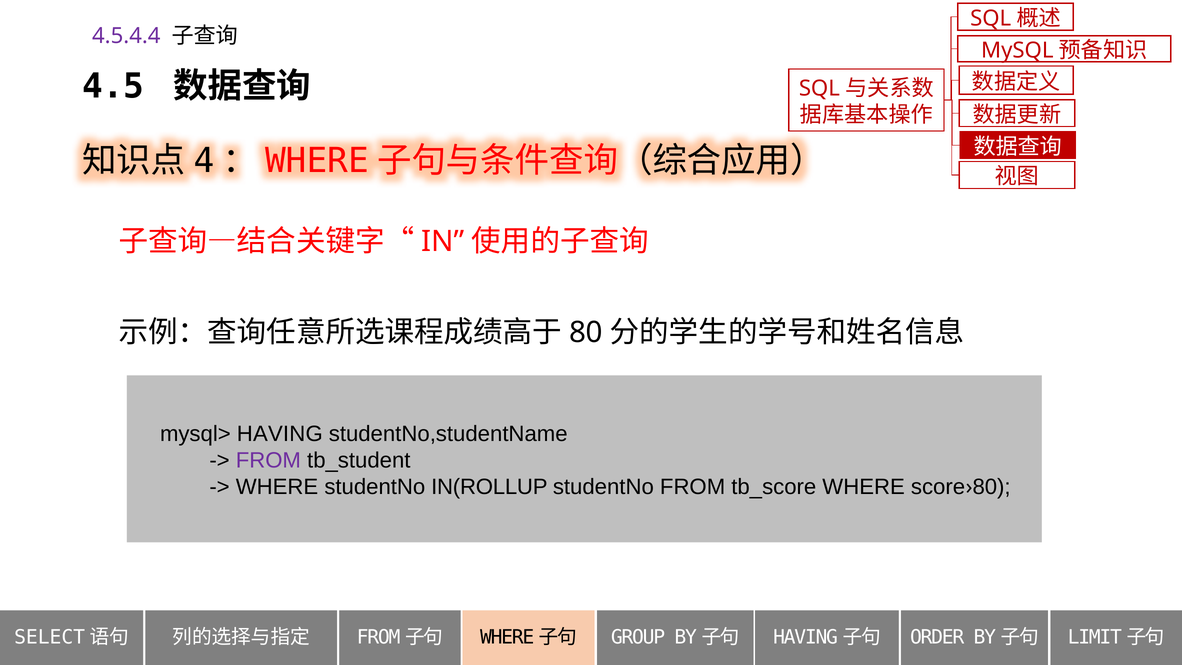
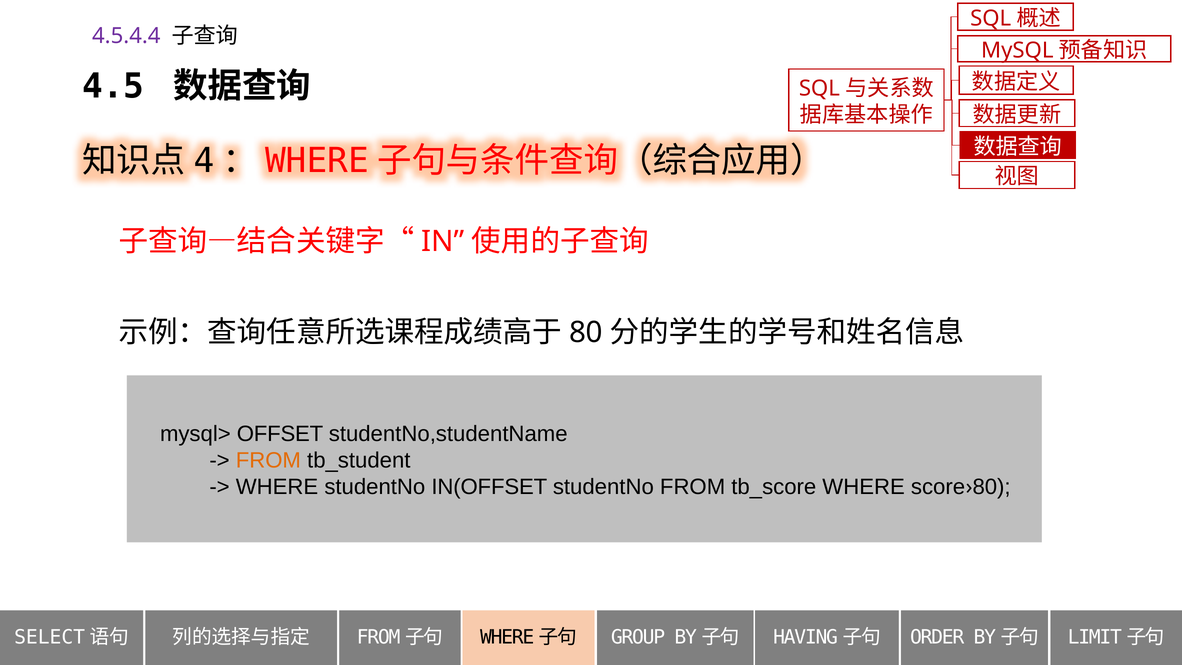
HAVING: HAVING -> OFFSET (280, 434)
FROM colour: purple -> orange (268, 460)
IN(ROLLUP: IN(ROLLUP -> IN(OFFSET (489, 487)
